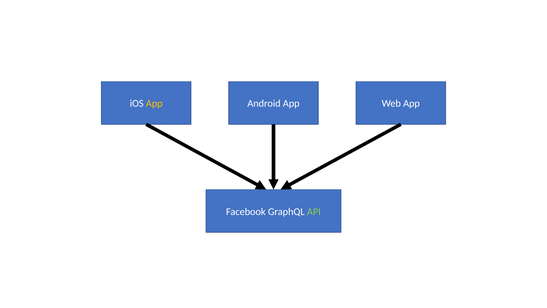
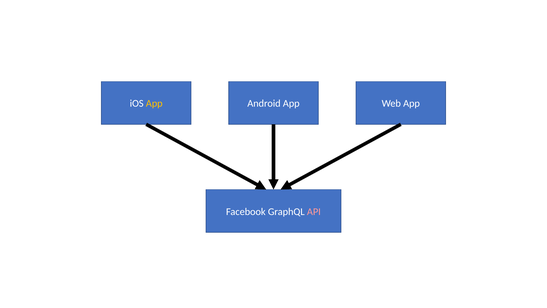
API colour: light green -> pink (314, 211)
